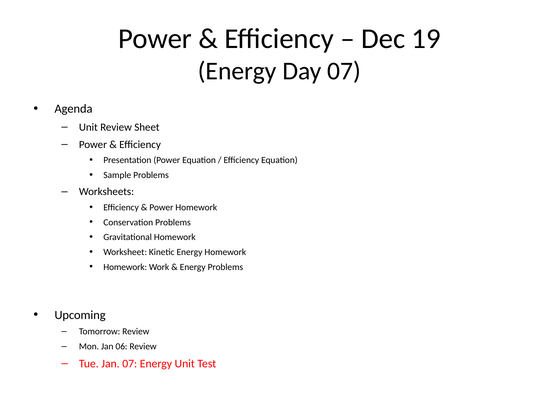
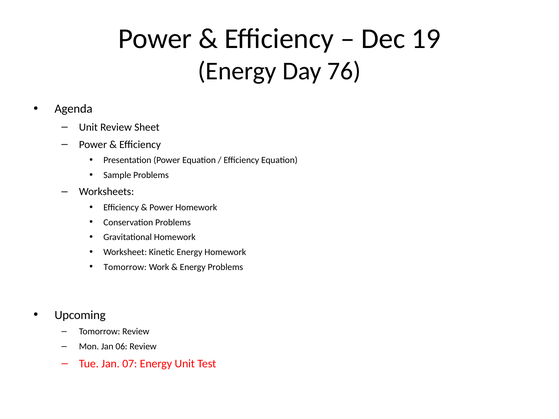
Day 07: 07 -> 76 (344, 71)
Homework: Homework -> Tomorrow (125, 267)
